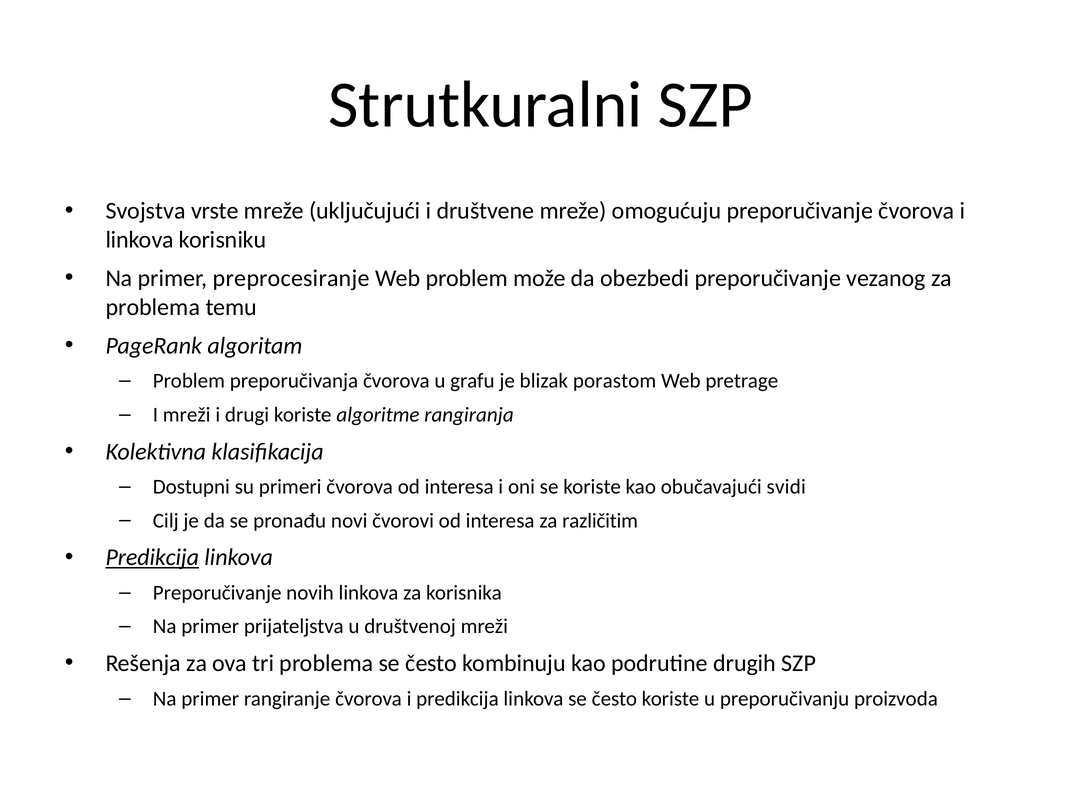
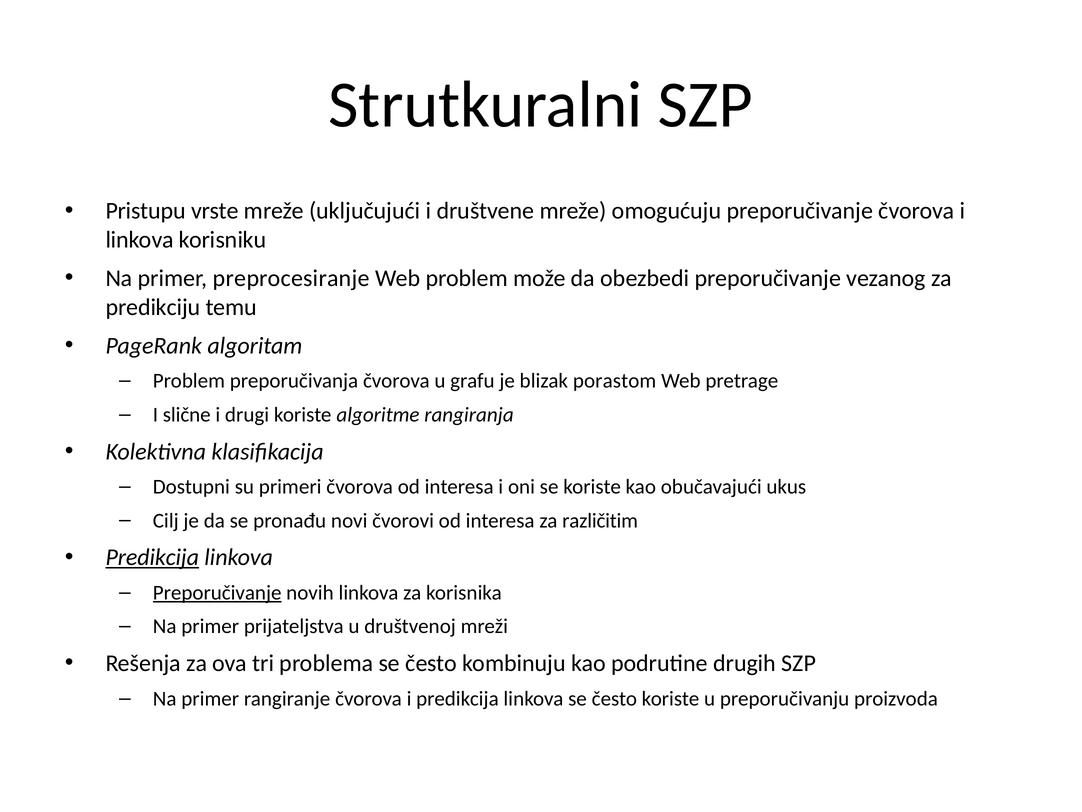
Svojstva: Svojstva -> Pristupu (146, 211)
problema: problema -> predikciju (153, 307)
I mreži: mreži -> slične (187, 414)
svidi: svidi -> ukus (786, 487)
Preporučivanje underline: none -> present (217, 592)
